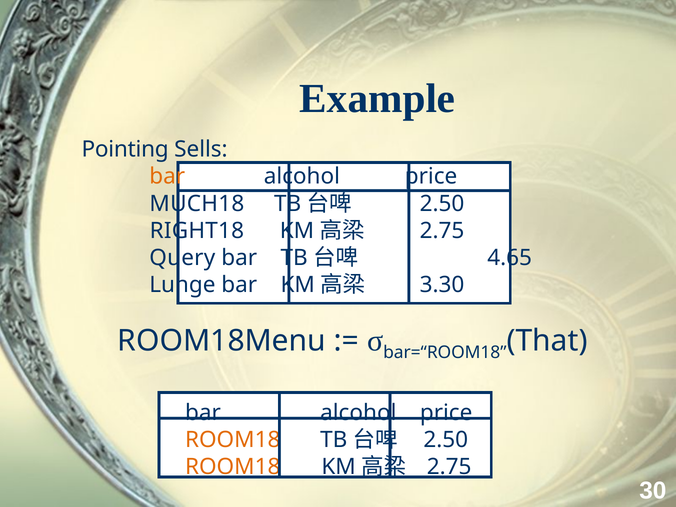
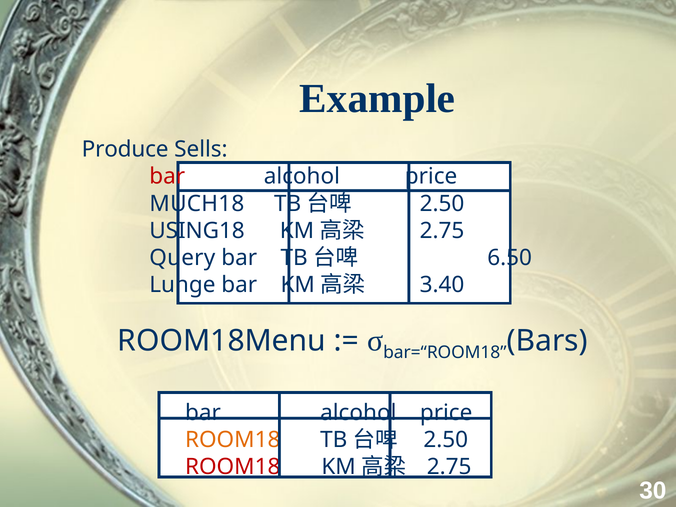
Pointing: Pointing -> Produce (125, 150)
bar colour: orange -> red (167, 177)
RIGHT18: RIGHT18 -> USING18 (197, 231)
4.65: 4.65 -> 6.50 (510, 258)
3.30: 3.30 -> 3.40 (442, 285)
That: That -> Bars (547, 341)
ROOM18 colour: orange -> red (233, 467)
